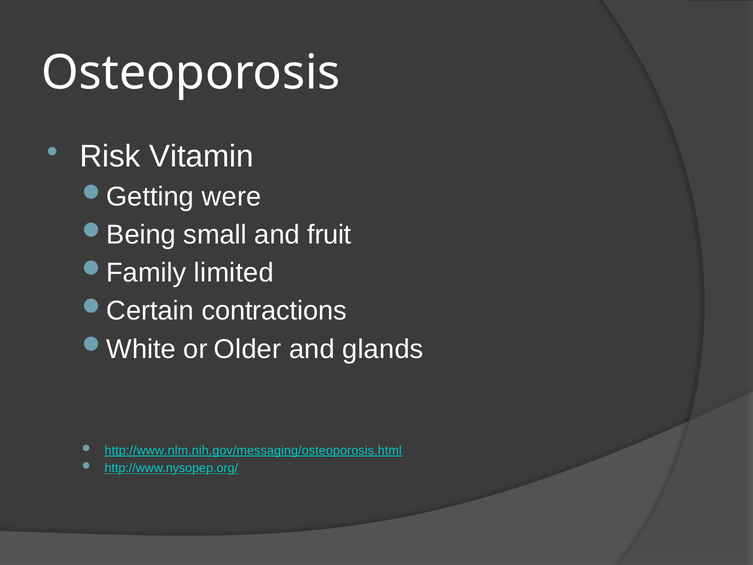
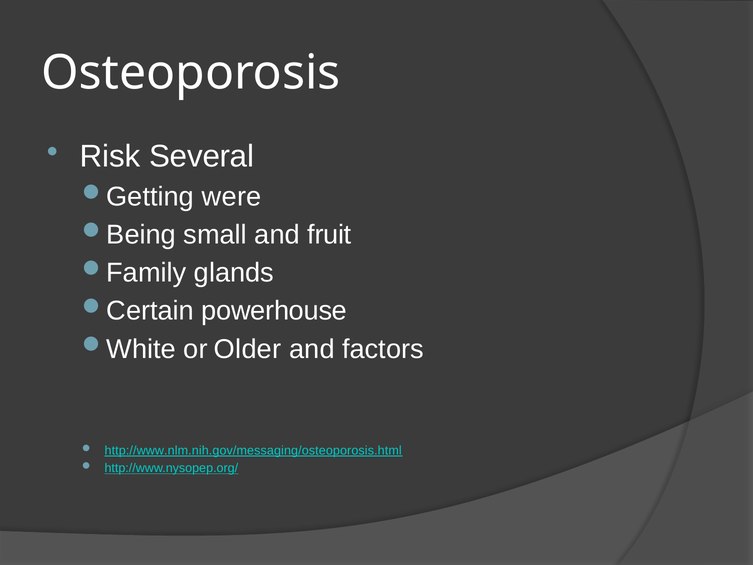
Vitamin: Vitamin -> Several (202, 156)
limited: limited -> glands (234, 273)
contractions: contractions -> powerhouse (274, 311)
glands: glands -> factors (383, 349)
